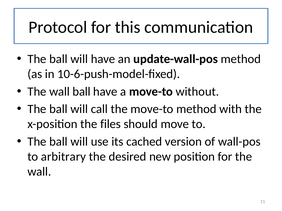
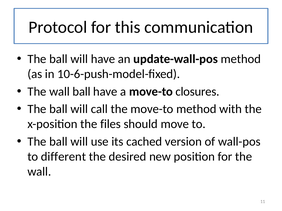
without: without -> closures (197, 92)
arbitrary: arbitrary -> different (63, 157)
